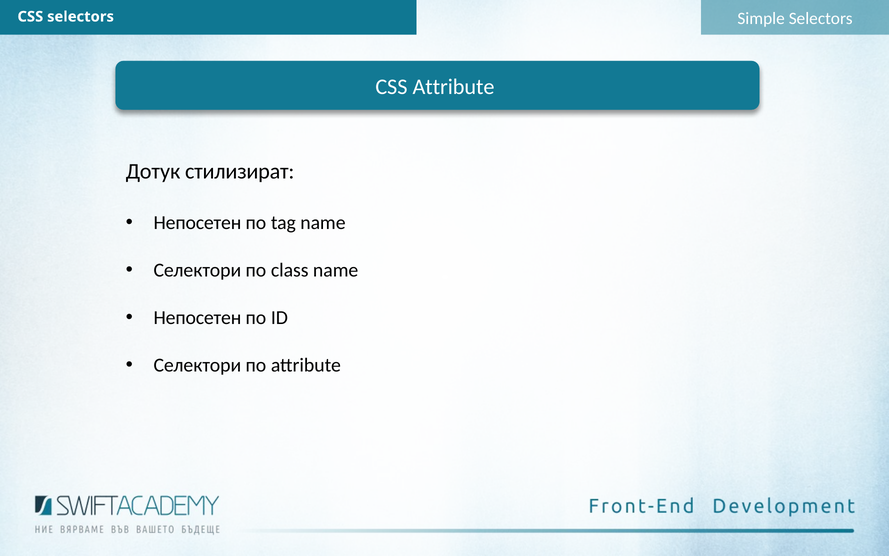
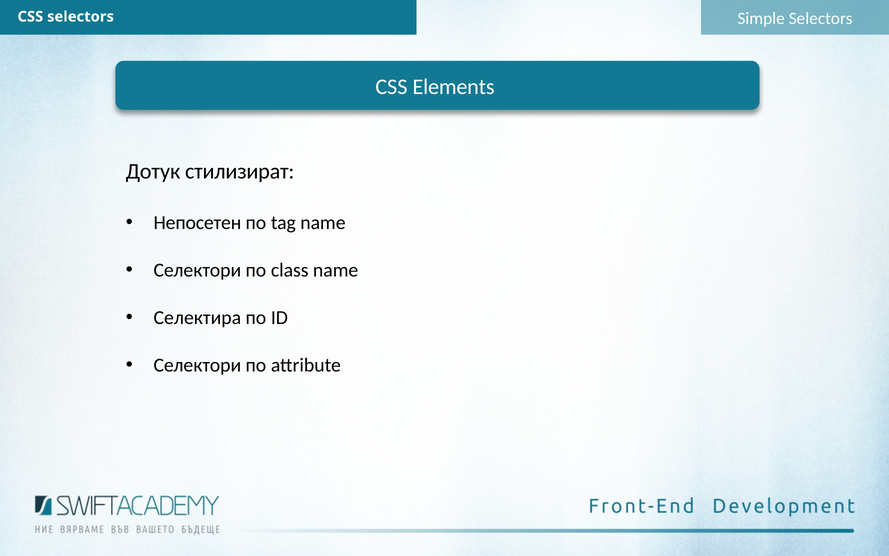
CSS Attribute: Attribute -> Elements (454, 87)
Непосетен: Непосетен -> Селектира (197, 318)
